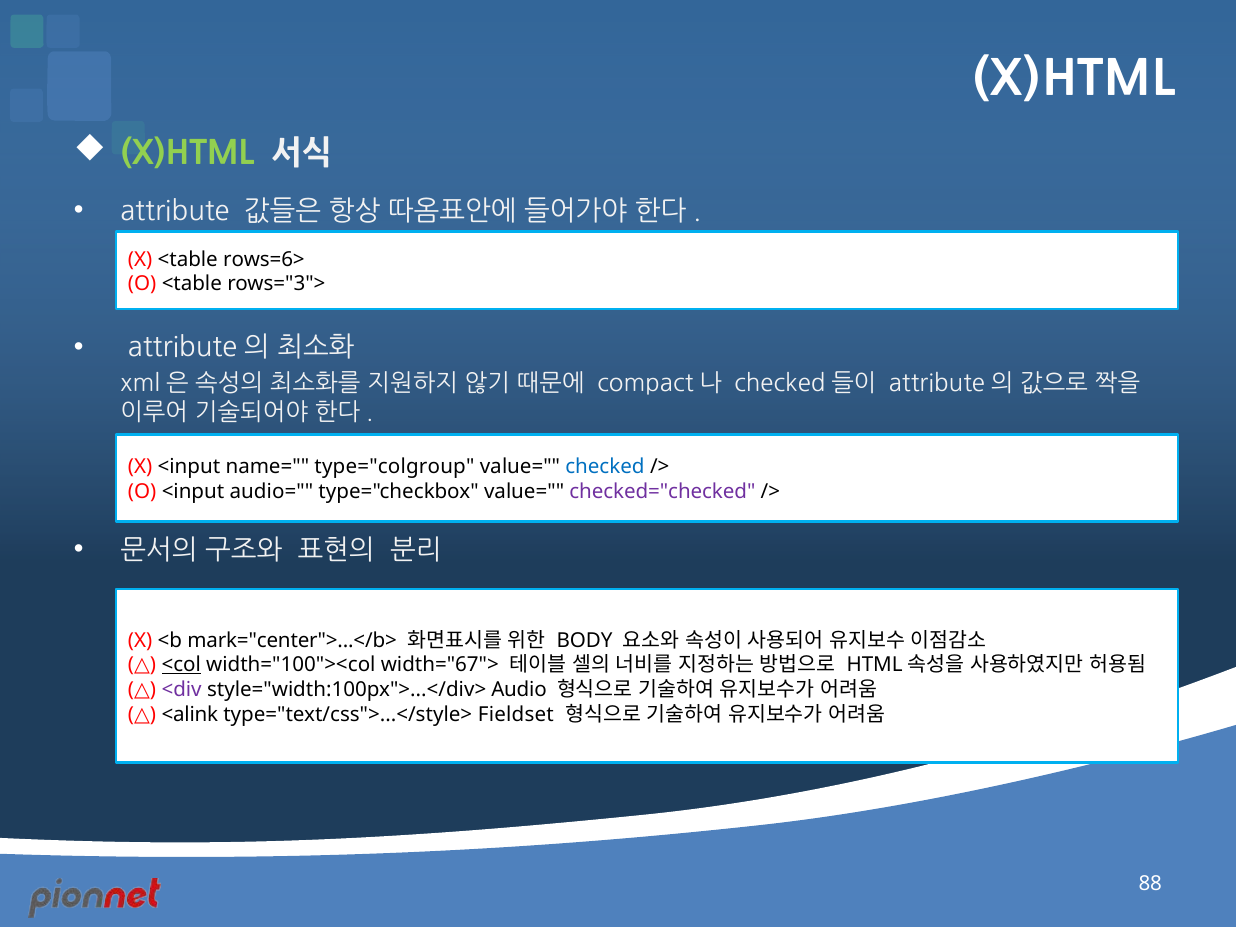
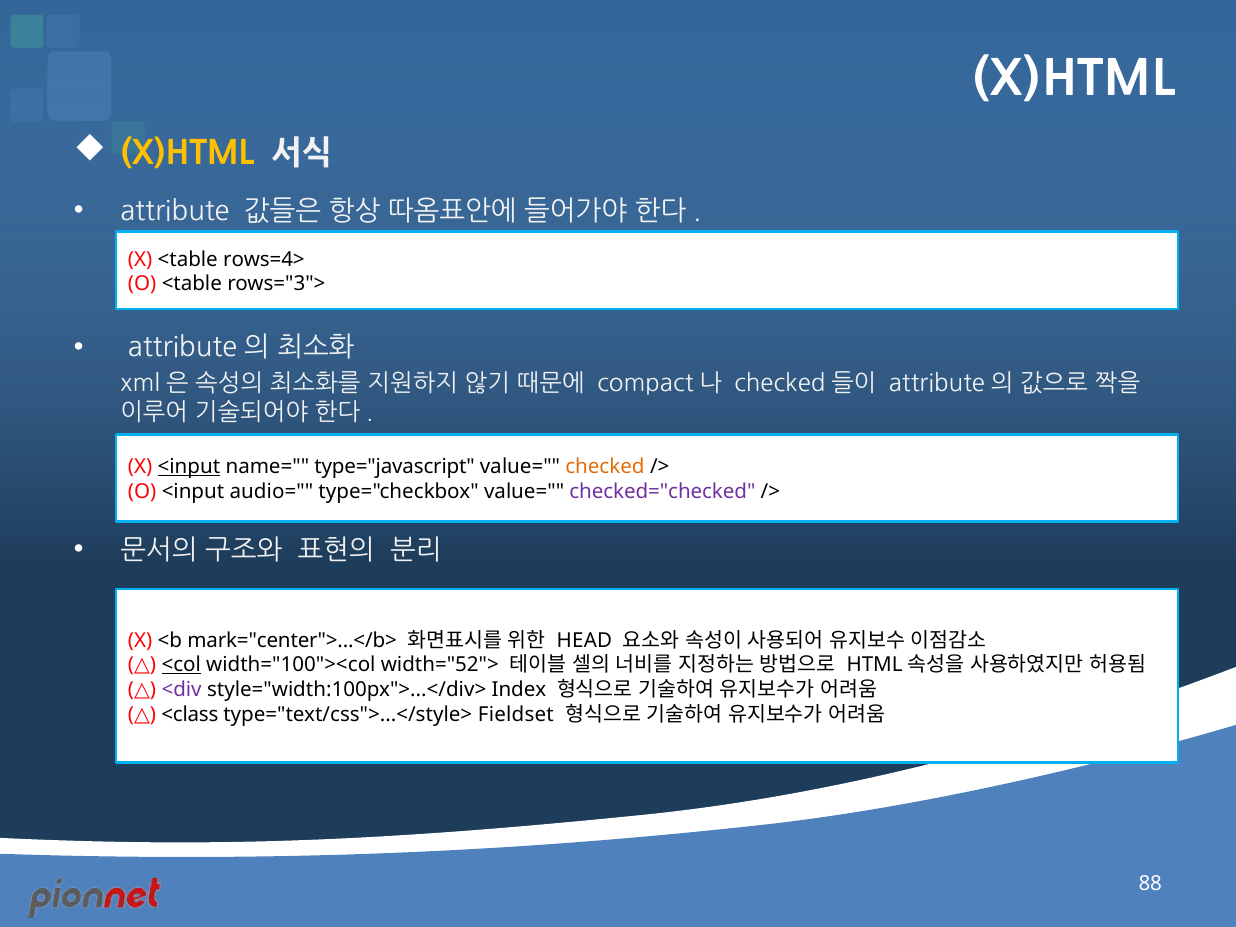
X)HTML colour: light green -> yellow (187, 154)
rows=6>: rows=6> -> rows=4> (264, 259)
<input underline: none -> present (189, 467)
type="colgroup: type="colgroup -> type="javascript (395, 467)
checked colour: blue -> orange (605, 467)
BODY: BODY -> HEAD (584, 640)
width="67">: width="67"> -> width="52"> (440, 665)
Audio: Audio -> Index (519, 690)
<alink: <alink -> <class (190, 714)
